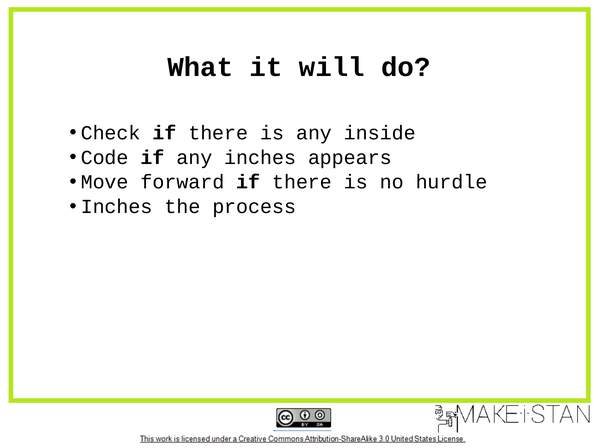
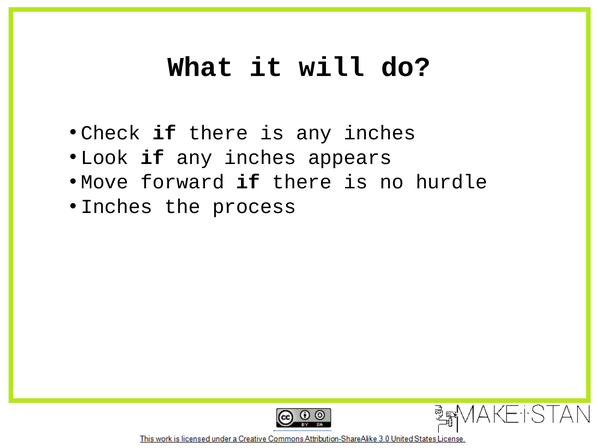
is any inside: inside -> inches (380, 133)
Code: Code -> Look (105, 158)
